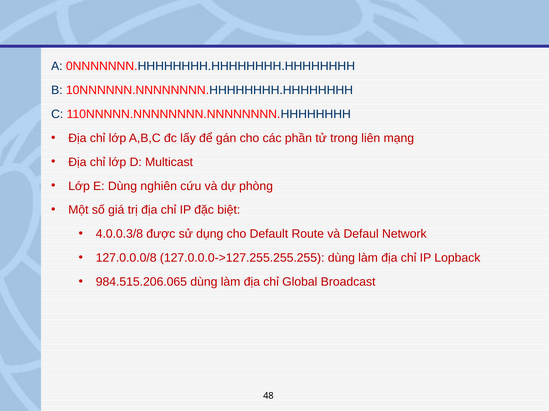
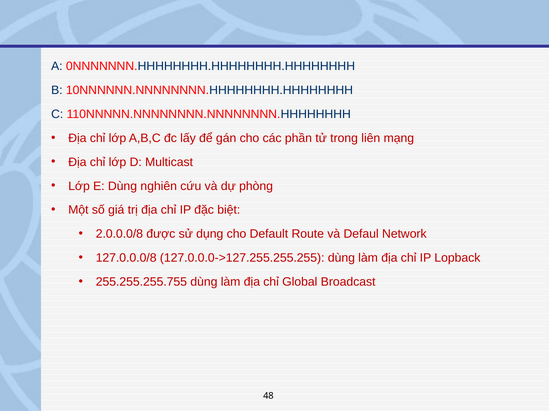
4.0.0.3/8: 4.0.0.3/8 -> 2.0.0.0/8 (119, 234)
984.515.206.065: 984.515.206.065 -> 255.255.255.755 (141, 282)
